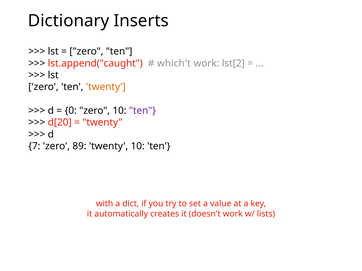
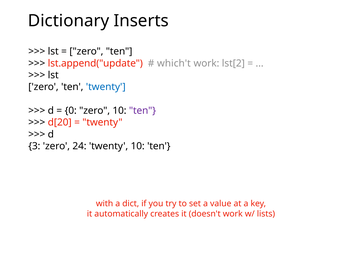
lst.append("caught: lst.append("caught -> lst.append("update (95, 63)
twenty colour: orange -> blue (106, 87)
7: 7 -> 3 (34, 146)
89: 89 -> 24 (79, 146)
